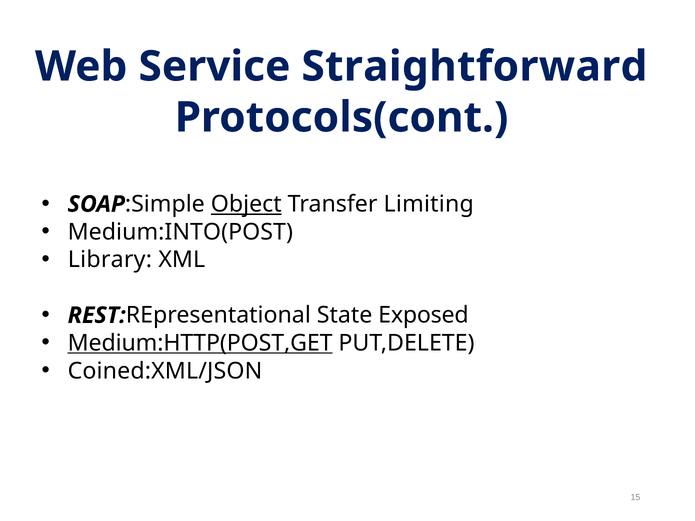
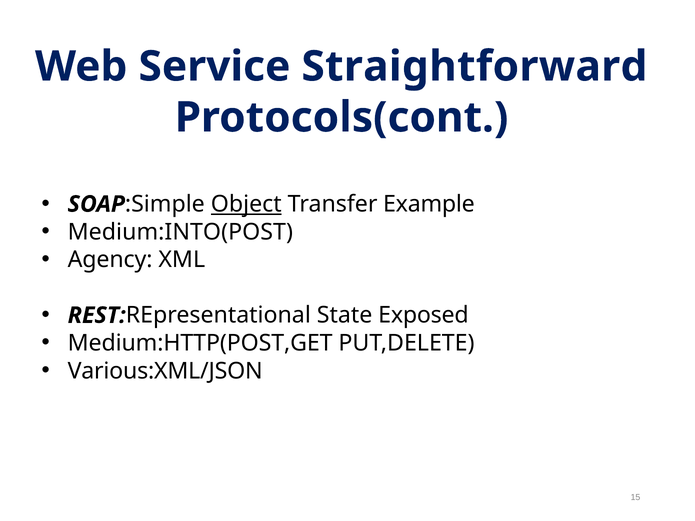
Limiting: Limiting -> Example (429, 204)
Library: Library -> Agency (110, 260)
Medium:HTTP(POST,GET underline: present -> none (200, 343)
Coined:XML/JSON: Coined:XML/JSON -> Various:XML/JSON (165, 371)
